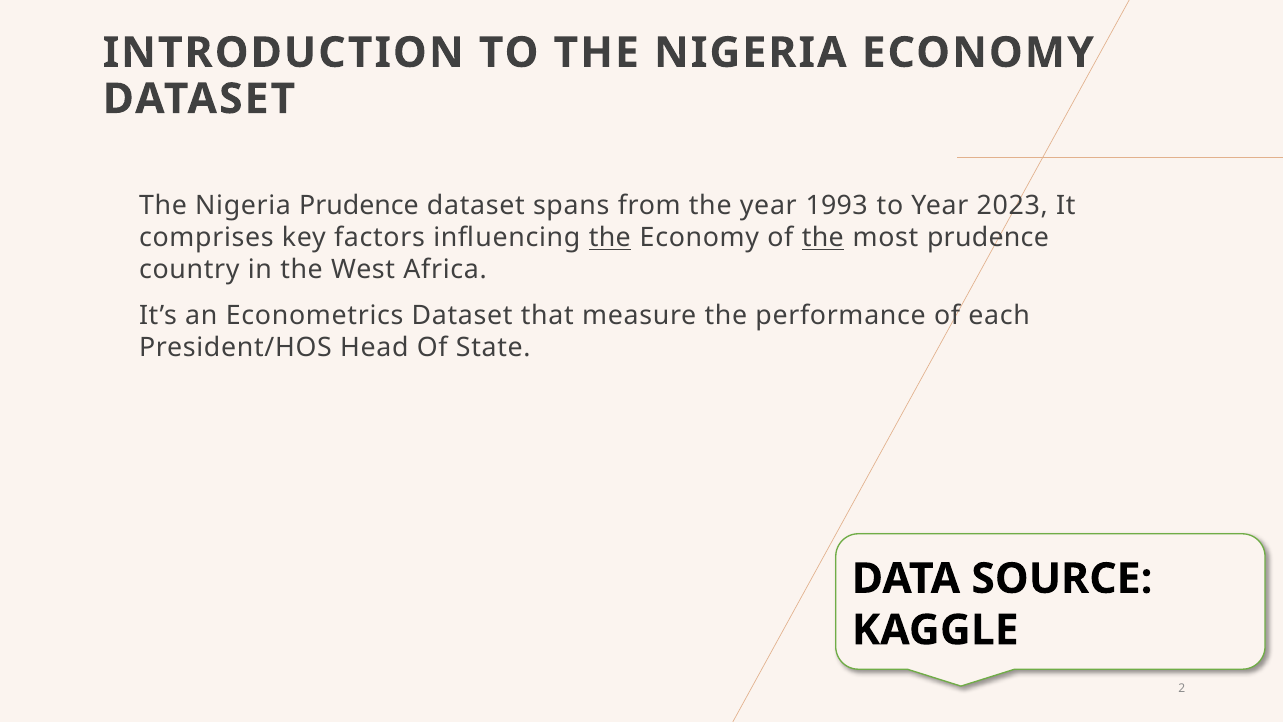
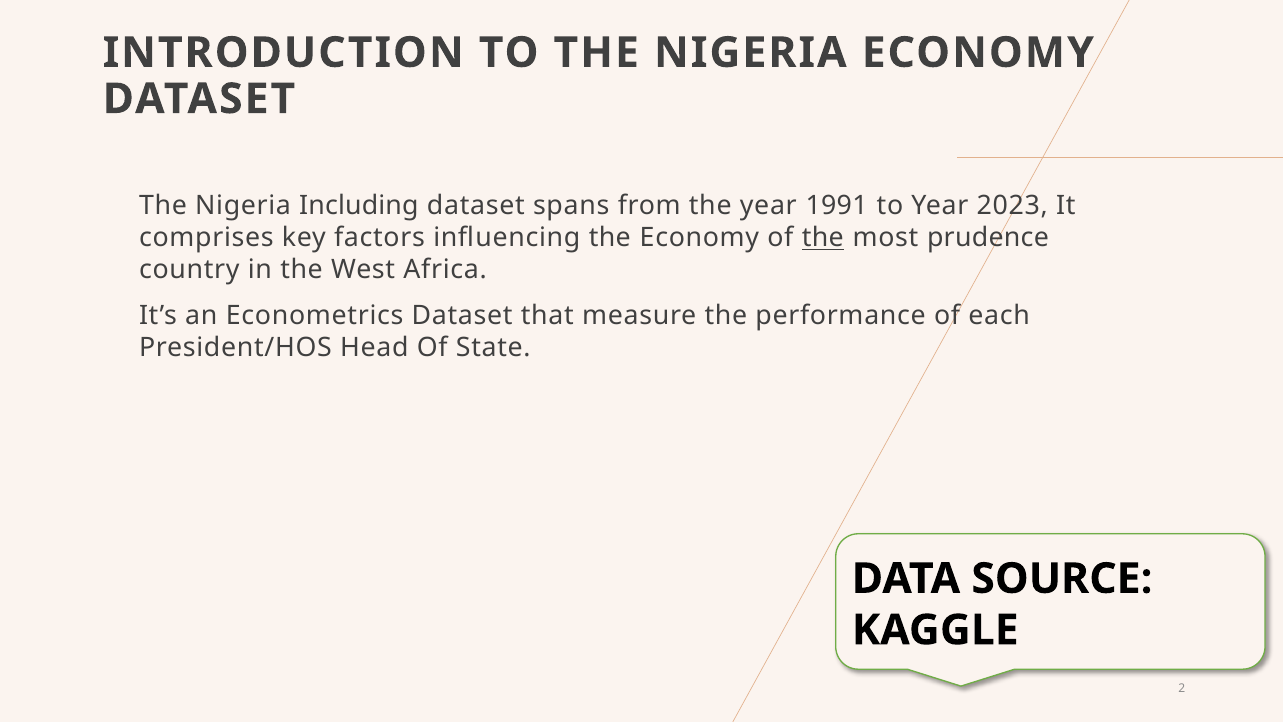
Nigeria Prudence: Prudence -> Including (359, 206)
1993: 1993 -> 1991 (837, 206)
the underline: present -> none (610, 238)
